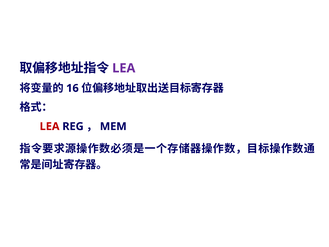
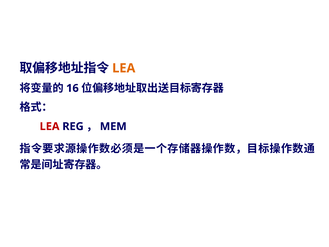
LEA colour: purple -> orange (124, 68)
